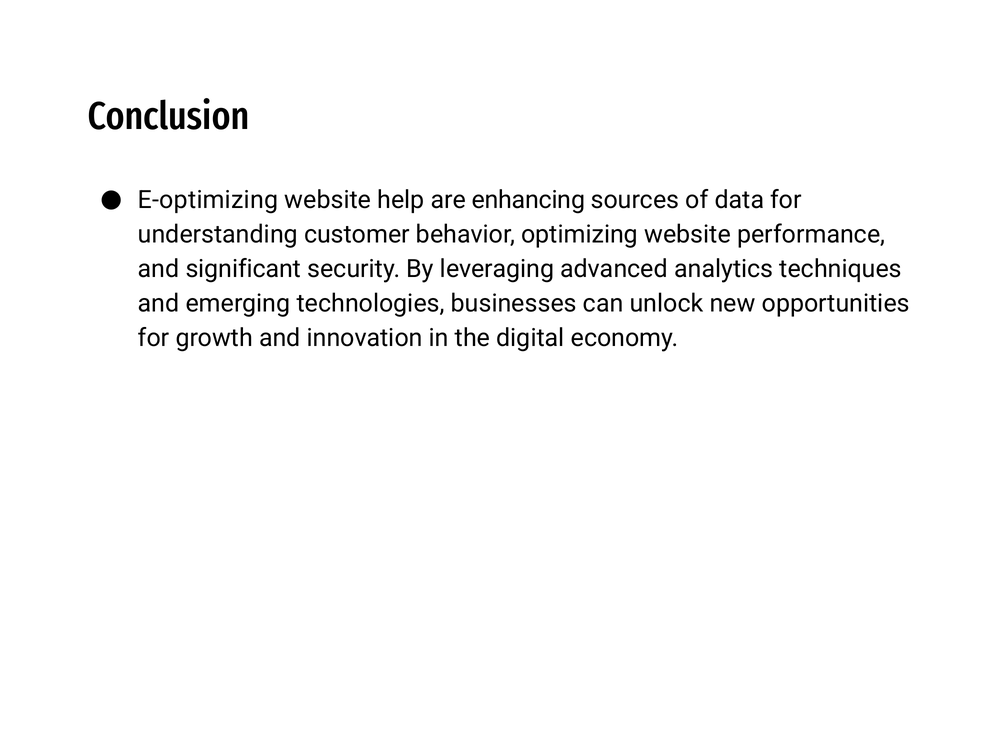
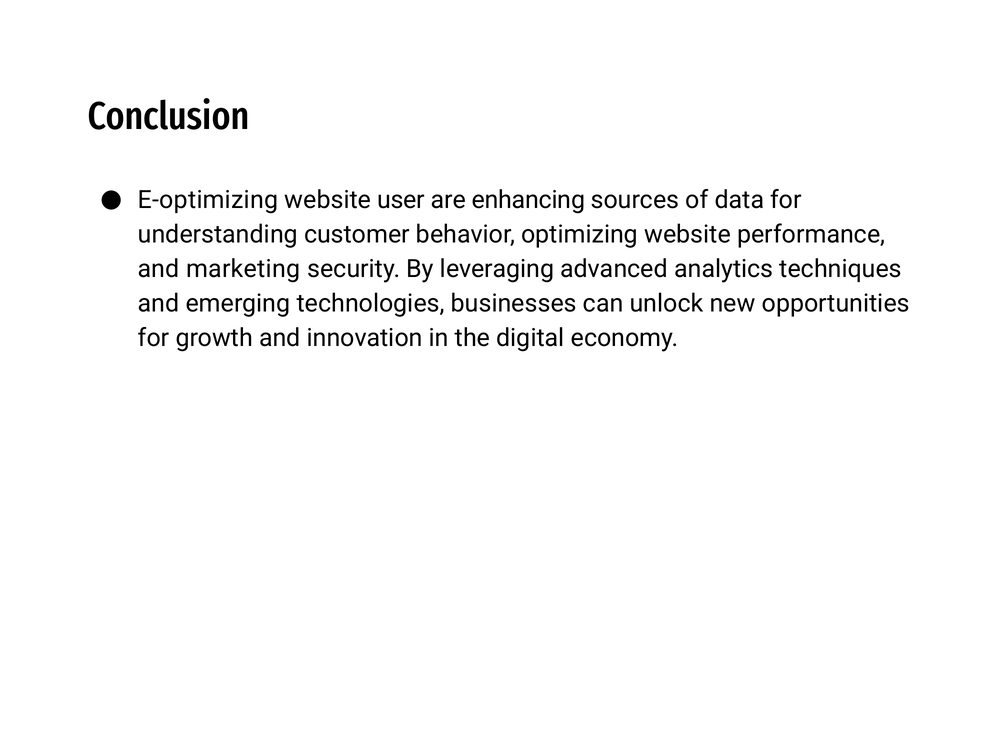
help: help -> user (401, 200)
significant: significant -> marketing (243, 269)
